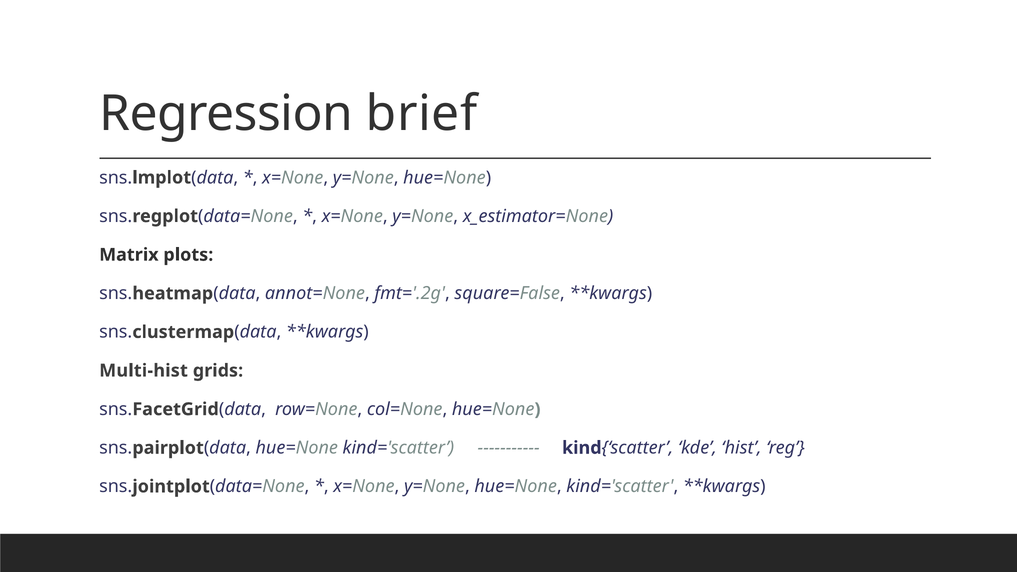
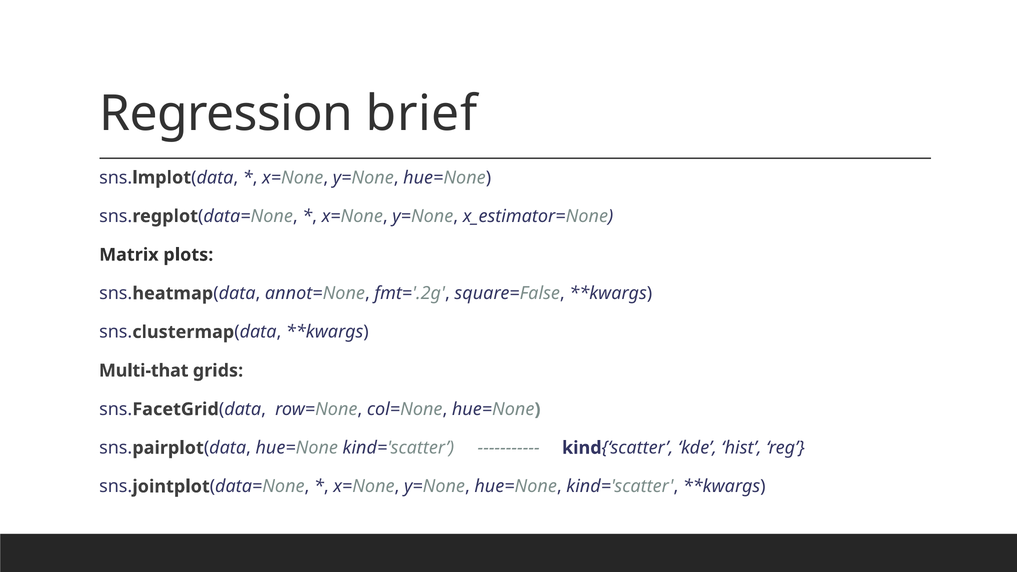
Multi-hist: Multi-hist -> Multi-that (144, 371)
